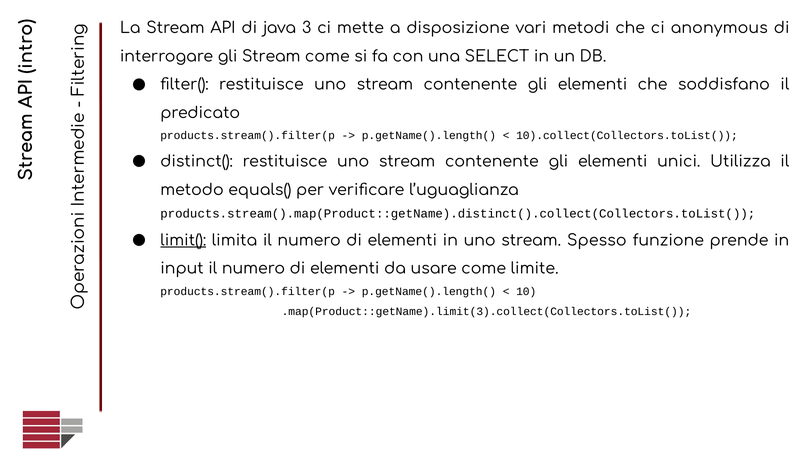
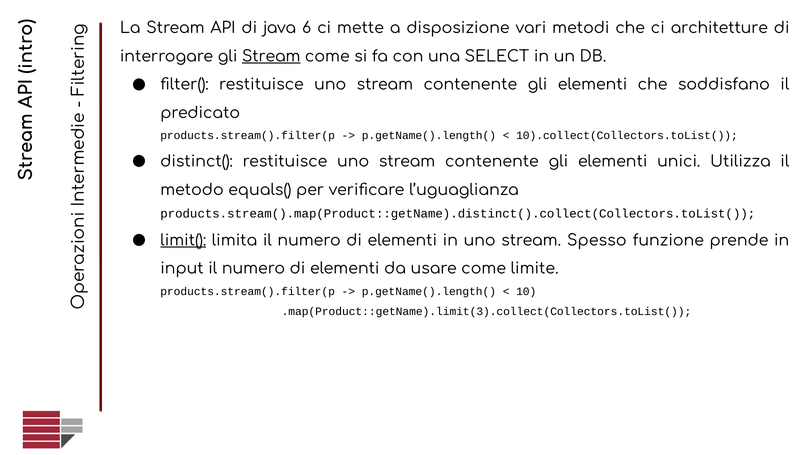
3: 3 -> 6 (307, 28)
anonymous: anonymous -> architetture (719, 28)
Stream underline: none -> present (271, 56)
